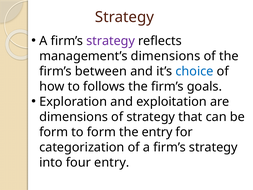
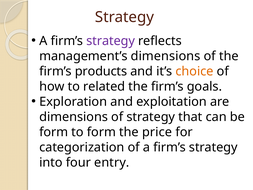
between: between -> products (101, 71)
choice colour: blue -> orange (194, 71)
follows: follows -> related (104, 86)
the entry: entry -> price (157, 132)
